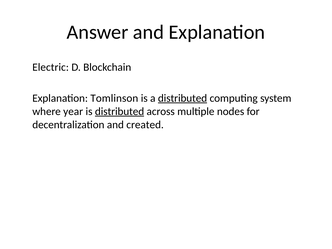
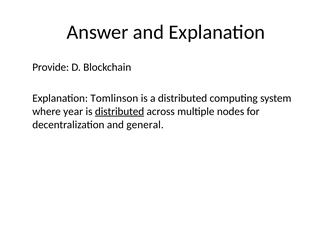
Electric: Electric -> Provide (51, 67)
distributed underline: present -> none (183, 98)
created: created -> general (145, 125)
